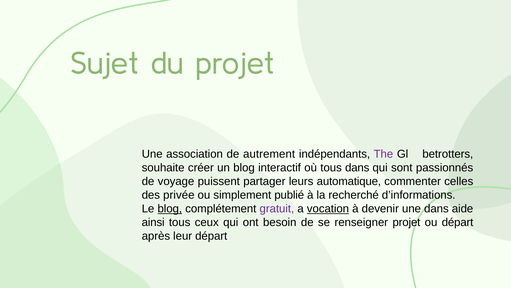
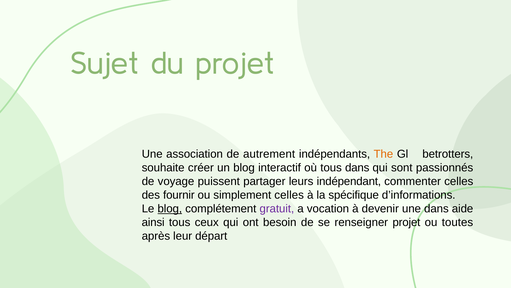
The colour: purple -> orange (383, 154)
automatique: automatique -> indépendant (349, 181)
privée: privée -> fournir (179, 195)
simplement publié: publié -> celles (289, 195)
recherché: recherché -> spécifique (354, 195)
vocation underline: present -> none (328, 208)
ou départ: départ -> toutes (457, 222)
